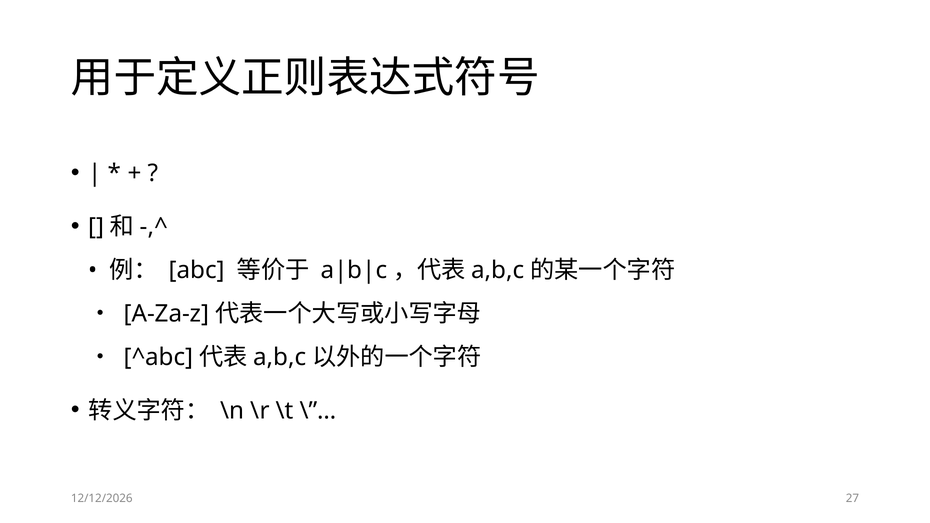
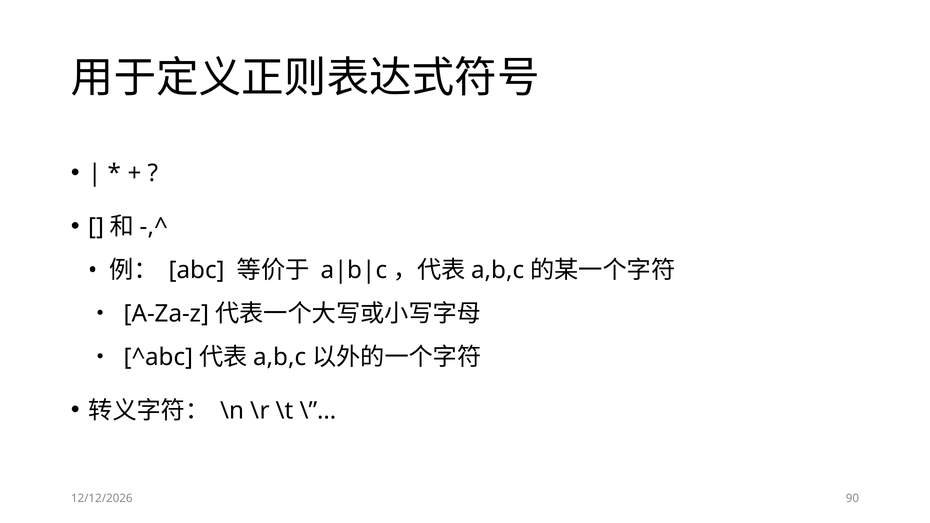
27: 27 -> 90 (852, 499)
